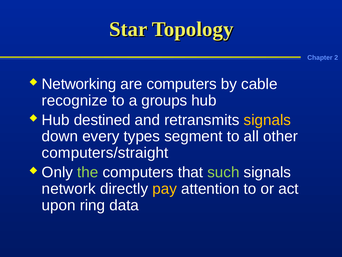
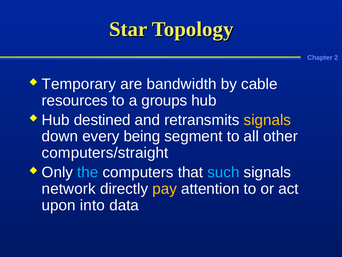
Networking: Networking -> Temporary (79, 84)
are computers: computers -> bandwidth (182, 84)
recognize: recognize -> resources (75, 100)
types: types -> being (142, 136)
the colour: light green -> light blue (88, 172)
such colour: light green -> light blue (223, 172)
ring: ring -> into (92, 205)
